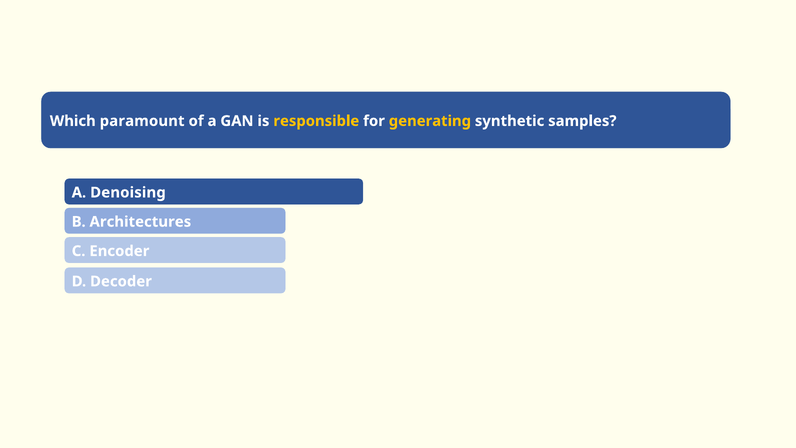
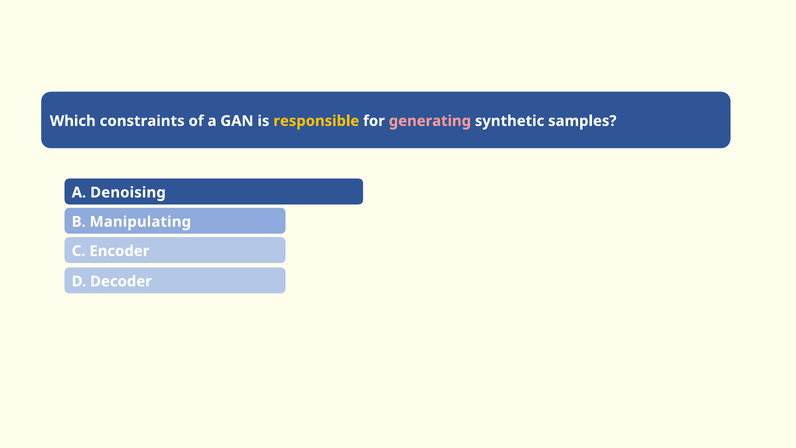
paramount: paramount -> constraints (142, 121)
generating colour: yellow -> pink (430, 121)
Architectures: Architectures -> Manipulating (140, 222)
